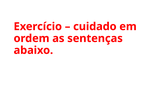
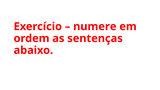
cuidado: cuidado -> numere (95, 27)
